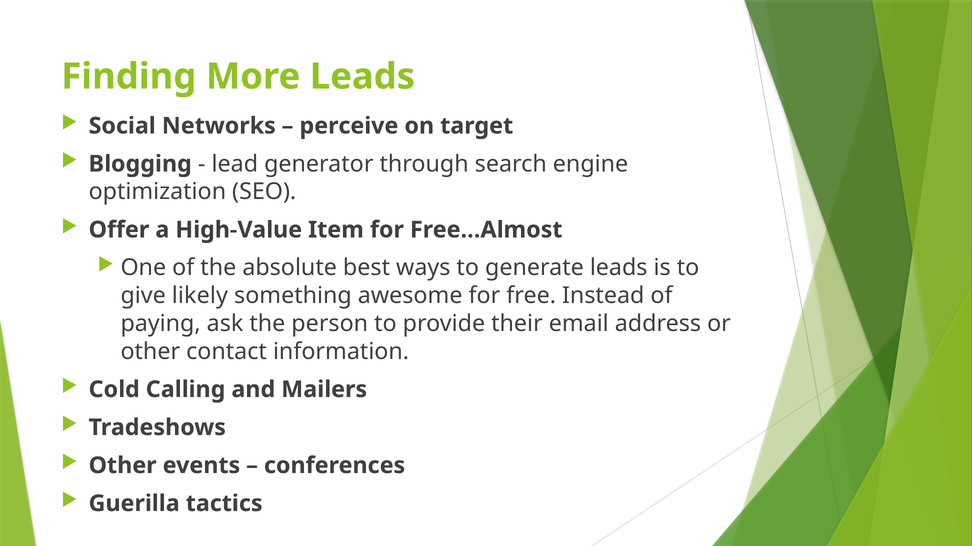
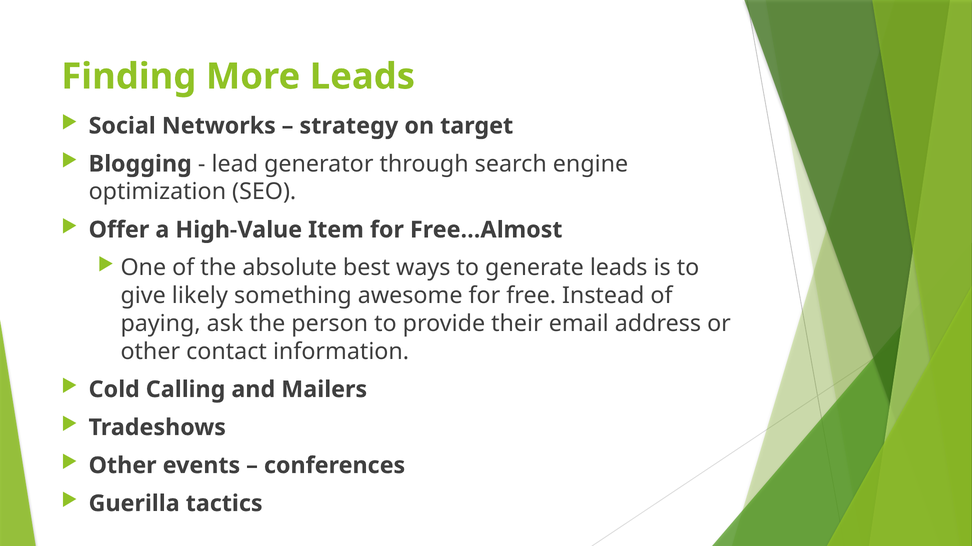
perceive: perceive -> strategy (349, 126)
